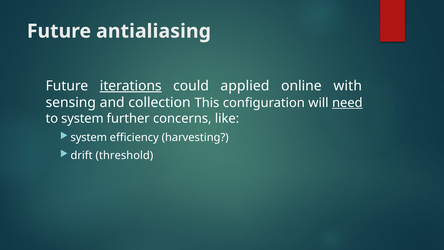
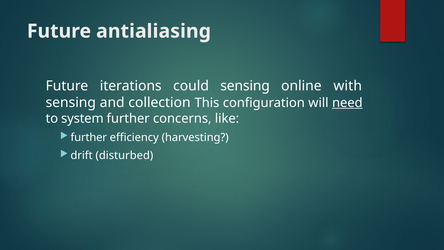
iterations underline: present -> none (131, 86)
could applied: applied -> sensing (245, 86)
system: system -> further (89, 137)
threshold: threshold -> disturbed (124, 155)
